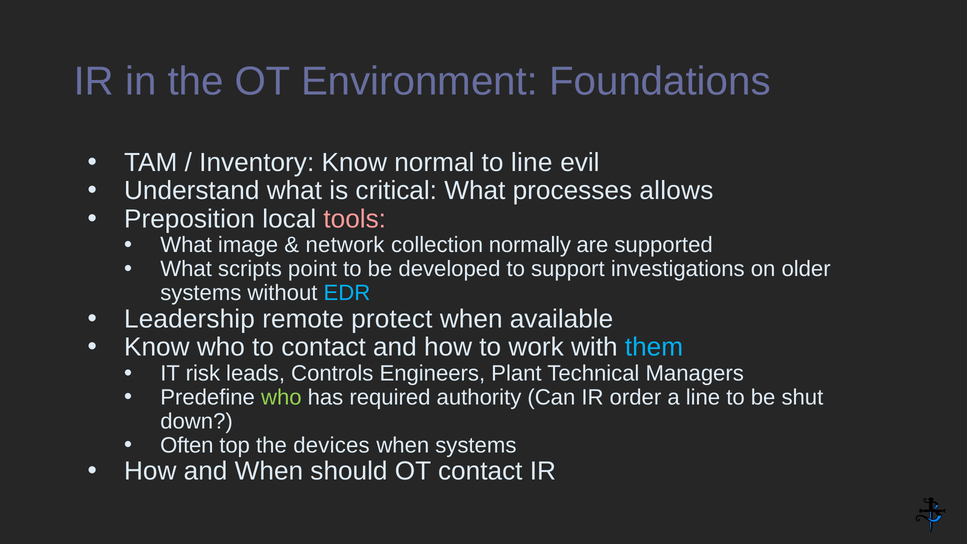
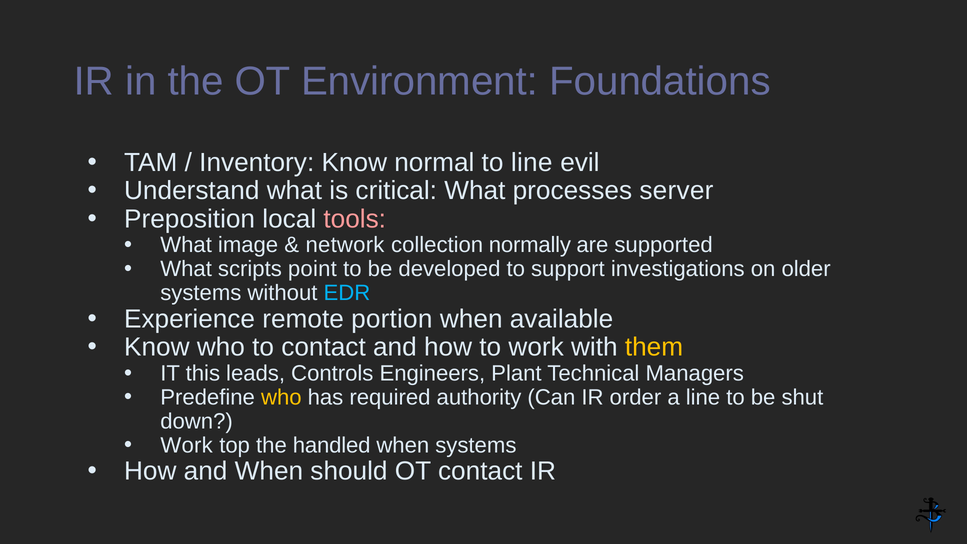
allows: allows -> server (676, 191)
Leadership: Leadership -> Experience (190, 319)
protect: protect -> portion (392, 319)
them colour: light blue -> yellow (654, 347)
risk: risk -> this (203, 373)
who colour: light green -> yellow (281, 397)
Often: Often -> Work (187, 445)
devices: devices -> handled (332, 445)
